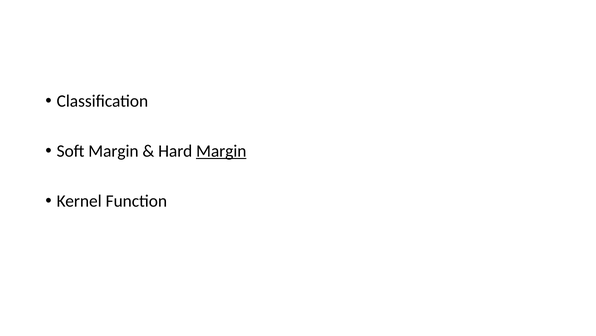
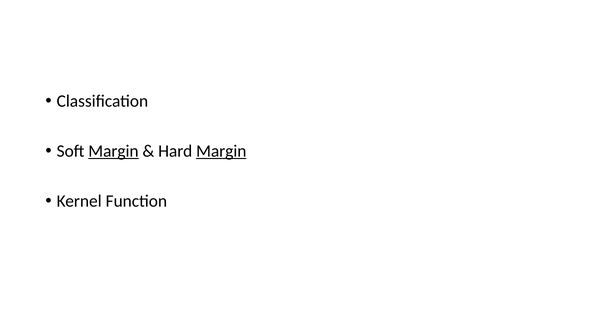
Margin underline: none -> present (113, 151)
